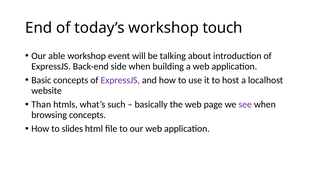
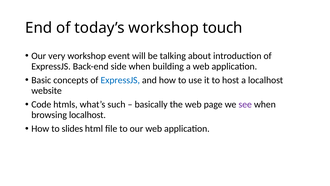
able: able -> very (57, 56)
ExpressJS colour: purple -> blue (120, 80)
Than: Than -> Code (41, 104)
browsing concepts: concepts -> localhost (87, 115)
